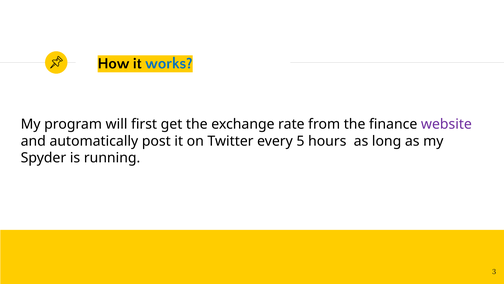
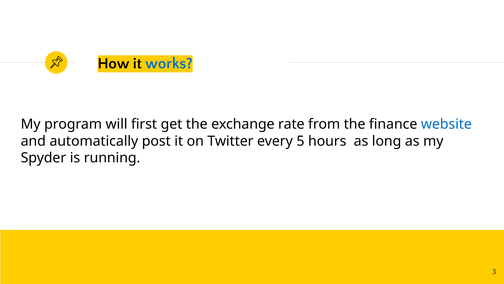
website colour: purple -> blue (446, 124)
